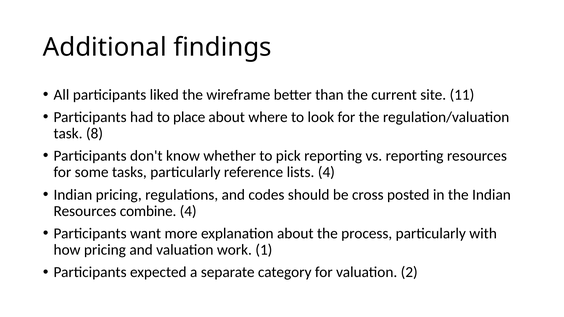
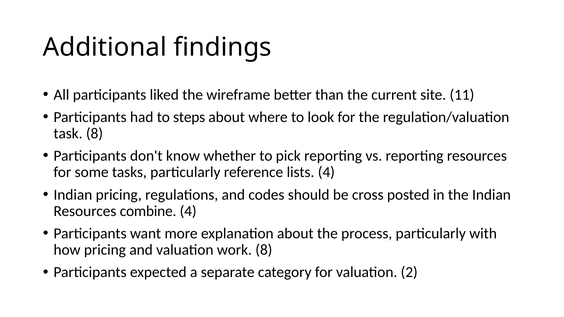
place: place -> steps (189, 117)
work 1: 1 -> 8 (264, 250)
